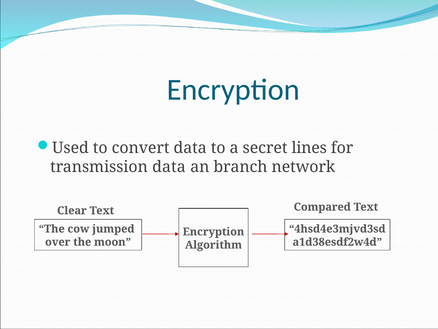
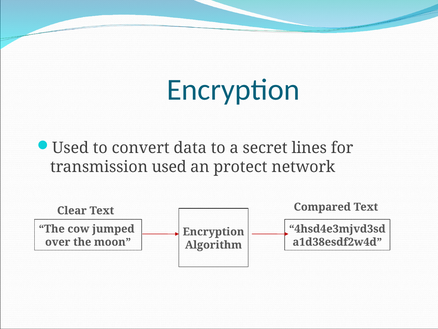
transmission data: data -> used (169, 167)
branch: branch -> protect (240, 167)
